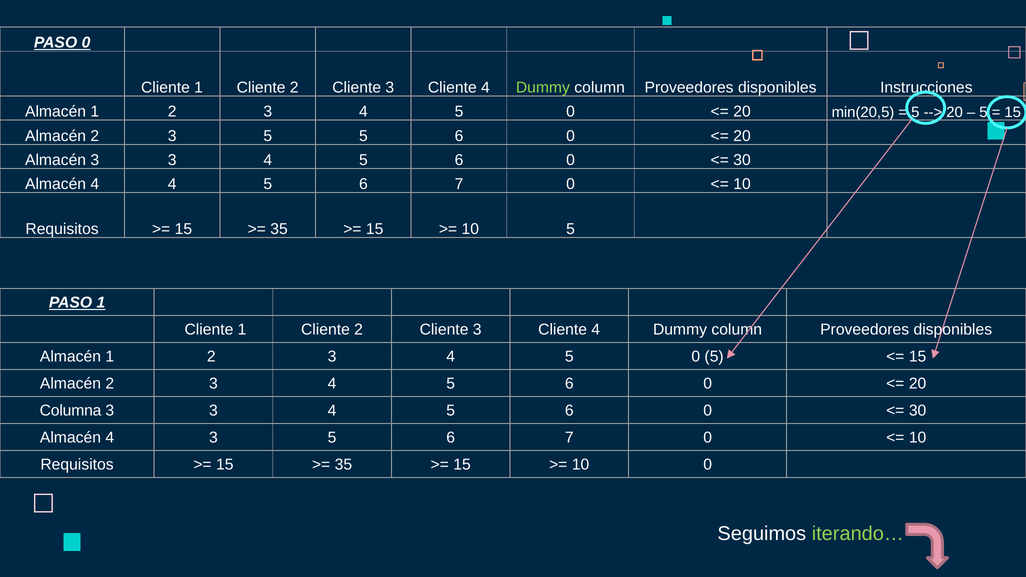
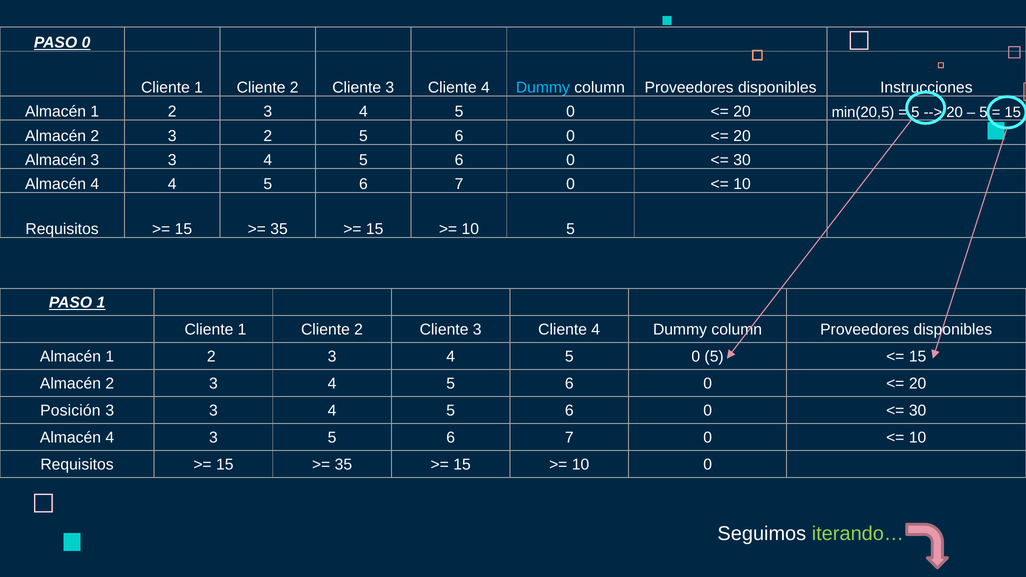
Dummy colour: light green -> light blue (543, 88)
2 3 5: 5 -> 2 (268, 136)
Columna: Columna -> Posición (70, 411)
